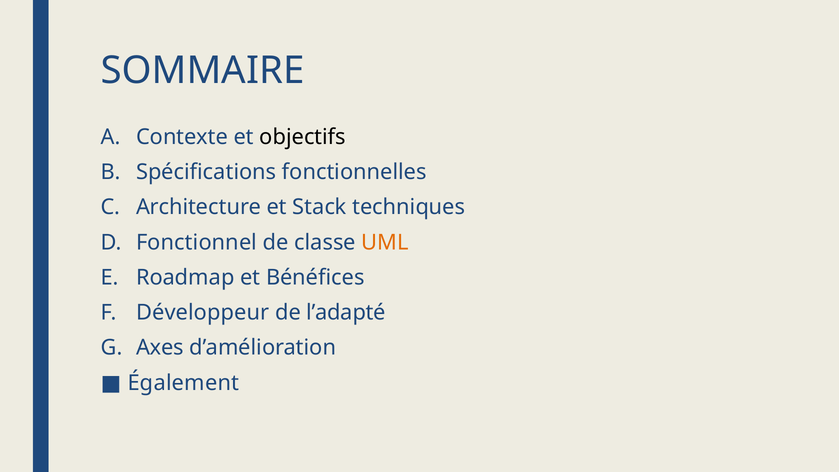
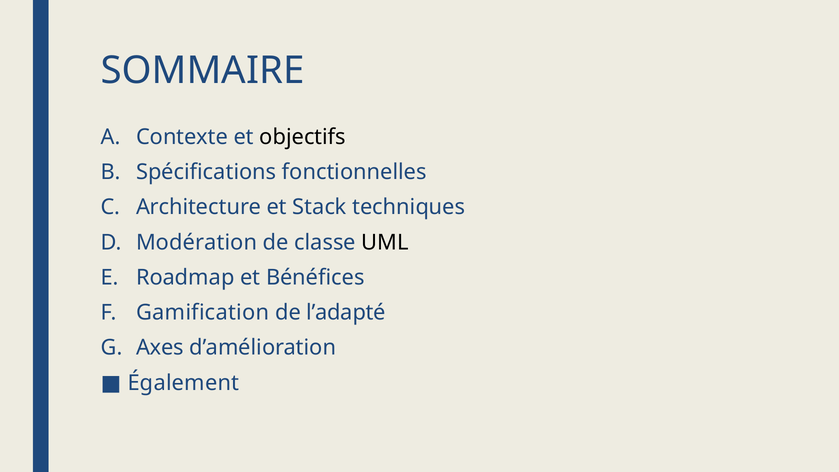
Fonctionnel: Fonctionnel -> Modération (197, 242)
UML colour: orange -> black (385, 242)
Développeur: Développeur -> Gamification (203, 313)
